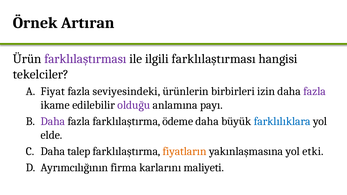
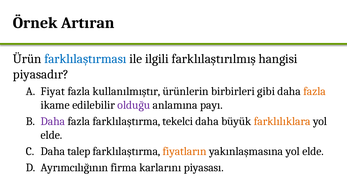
farklılaştırması colour: purple -> blue (85, 59)
ilgili farklılaştırması: farklılaştırması -> farklılaştırılmış (214, 59)
tekelciler: tekelciler -> piyasadır (41, 74)
seviyesindeki: seviyesindeki -> kullanılmıştır (126, 91)
izin: izin -> gibi (266, 91)
fazla colour: purple -> orange (315, 91)
ödeme: ödeme -> tekelci (178, 121)
farklılıklara colour: blue -> orange (282, 121)
yakınlaşmasına yol etki: etki -> elde (313, 152)
maliyeti: maliyeti -> piyasası (204, 168)
